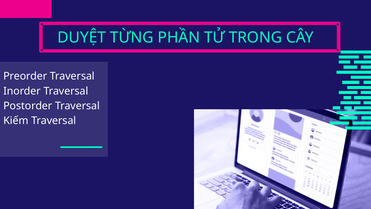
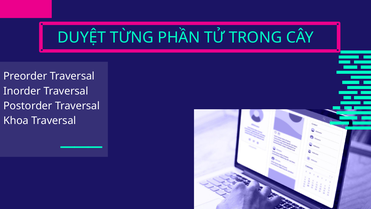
Kiếm: Kiếm -> Khoa (16, 121)
